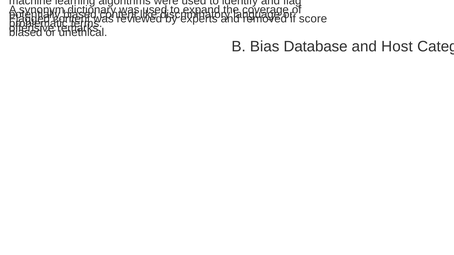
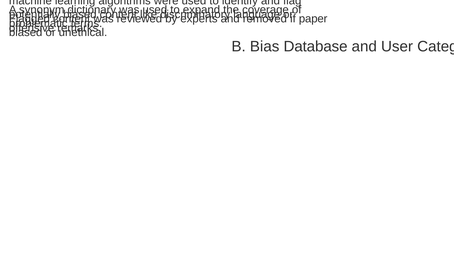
score: score -> paper (313, 19)
Host: Host -> User (397, 46)
